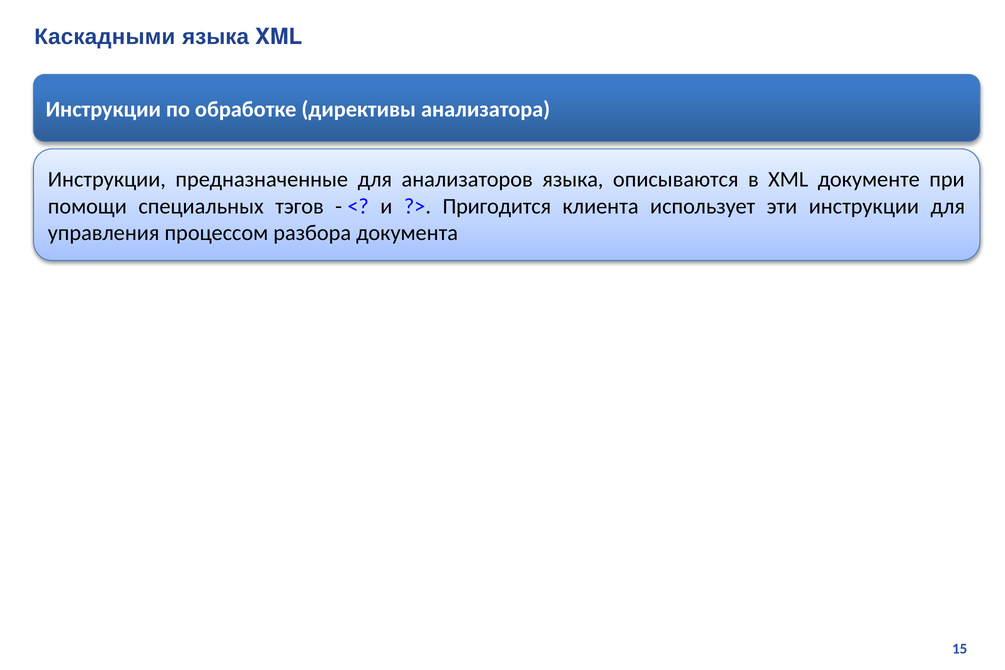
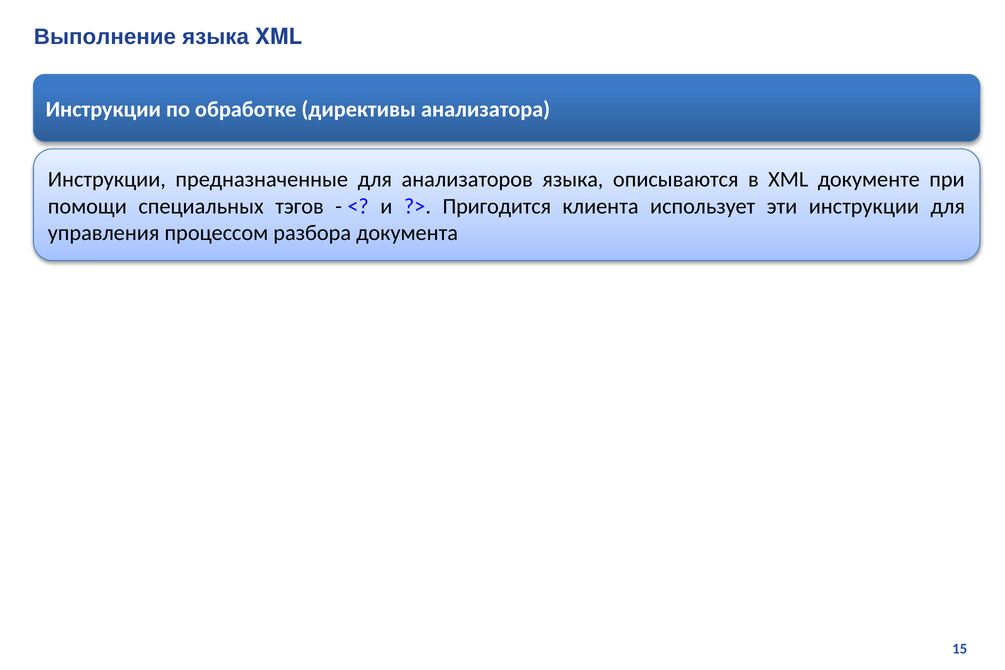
Каскадными: Каскадными -> Выполнение (105, 37)
